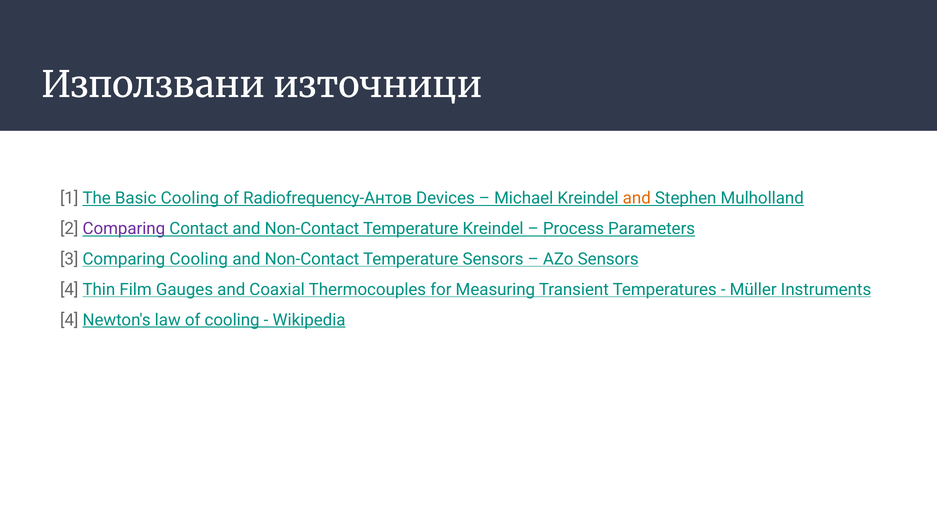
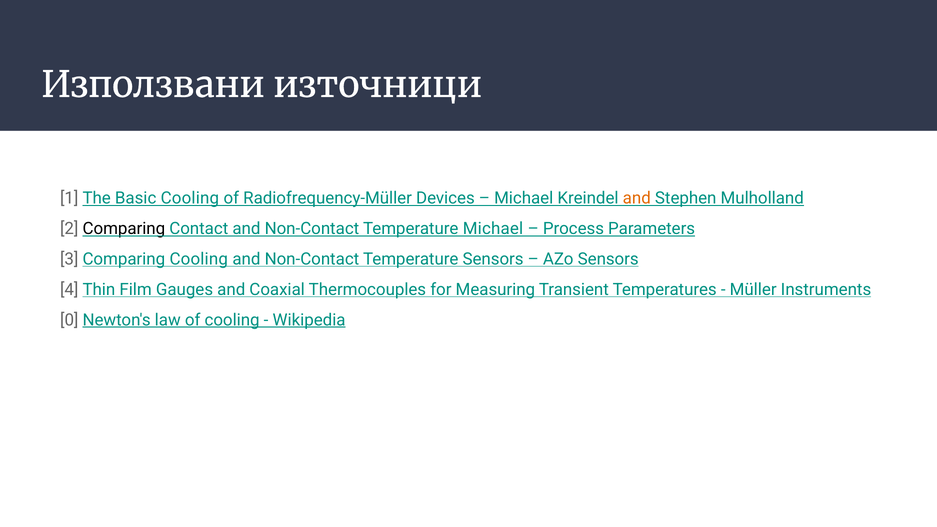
Radiofrequency-Антов: Radiofrequency-Антов -> Radiofrequency-Müller (328, 198)
Comparing colour: purple -> black (124, 229)
Temperature Kreindel: Kreindel -> Michael (493, 229)
4: 4 -> 0 (69, 320)
